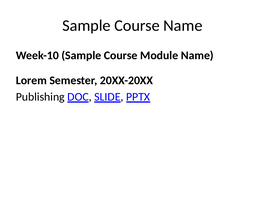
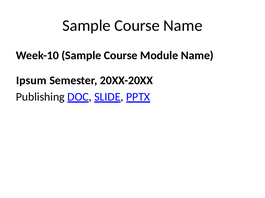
Lorem: Lorem -> Ipsum (31, 81)
